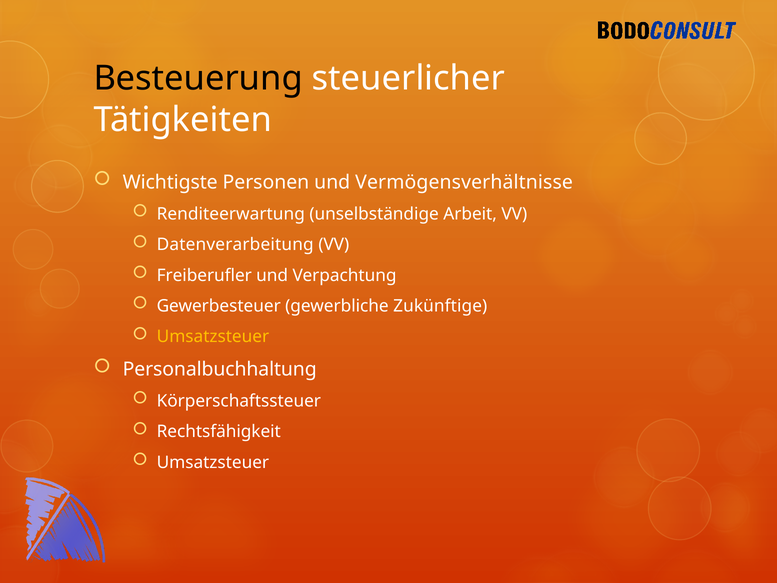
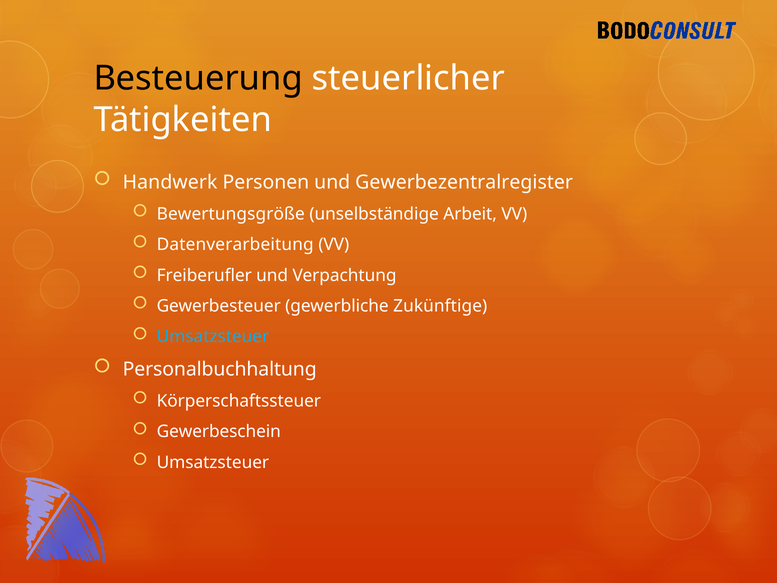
Wichtigste: Wichtigste -> Handwerk (170, 182)
Vermögensverhältnisse: Vermögensverhältnisse -> Gewerbezentralregister (464, 182)
Renditeerwartung: Renditeerwartung -> Bewertungsgröße (231, 214)
Umsatzsteuer colour: yellow -> light blue (213, 337)
Rechtsfähigkeit: Rechtsfähigkeit -> Gewerbeschein (219, 432)
